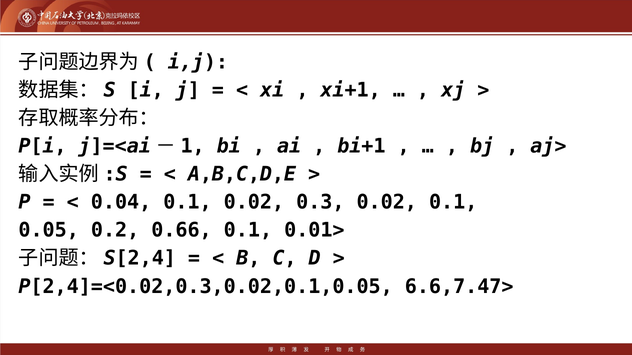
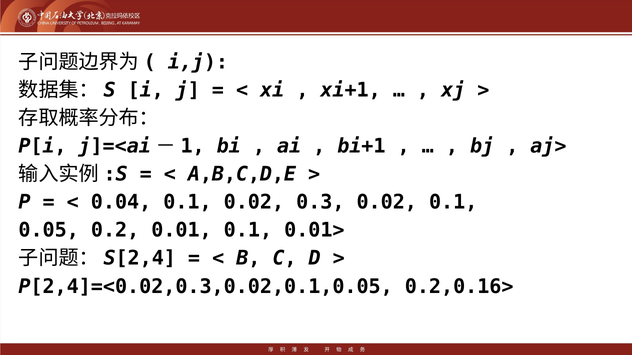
0.66: 0.66 -> 0.01 (182, 231)
6.6,7.47>: 6.6,7.47> -> 0.2,0.16> (459, 287)
